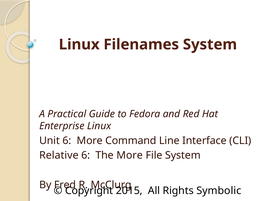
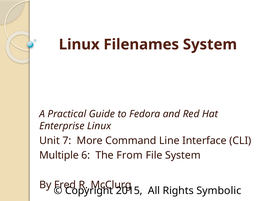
Unit 6: 6 -> 7 (67, 141)
Relative: Relative -> Multiple (59, 156)
The More: More -> From (130, 156)
